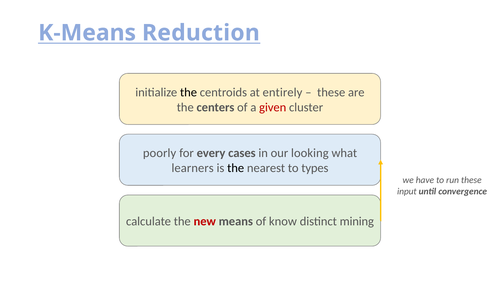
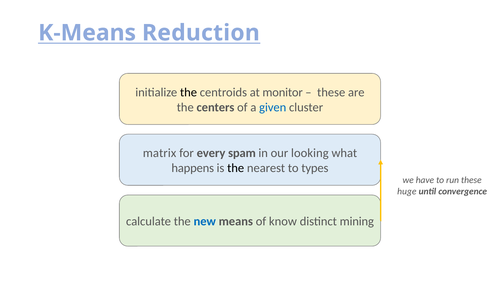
entirely: entirely -> monitor (283, 92)
given colour: red -> blue (273, 107)
poorly: poorly -> matrix (160, 153)
cases: cases -> spam (242, 153)
learners: learners -> happens (193, 168)
input: input -> huge (407, 192)
new colour: red -> blue (205, 222)
